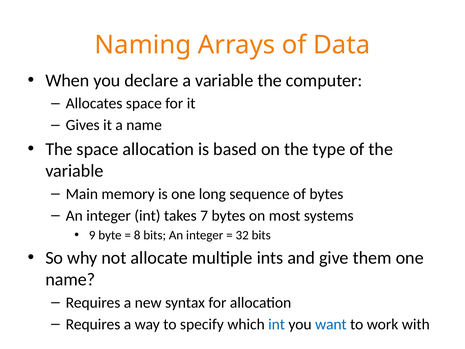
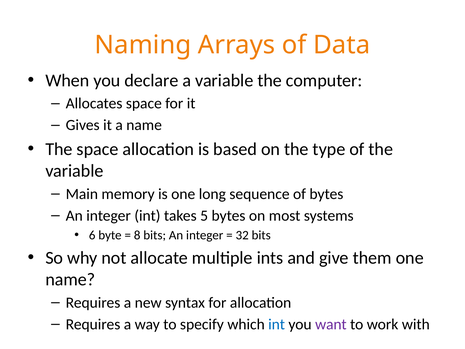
7: 7 -> 5 (204, 216)
9: 9 -> 6 (92, 235)
want colour: blue -> purple (331, 324)
